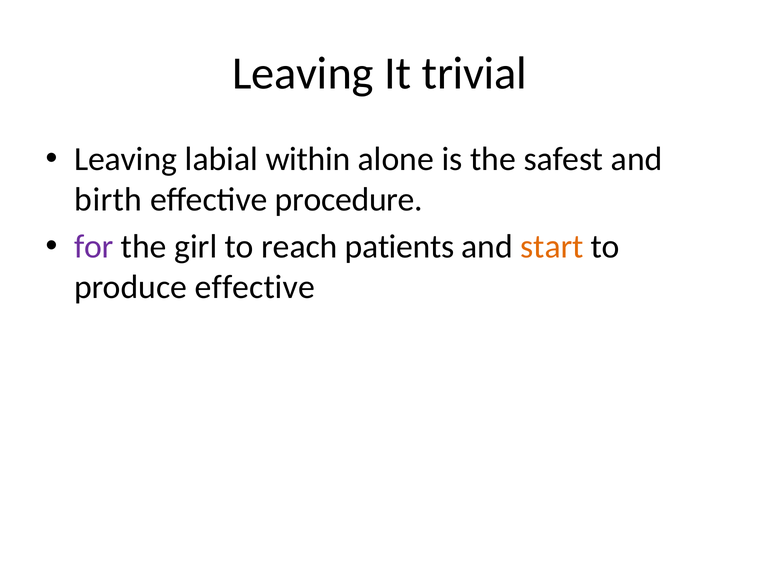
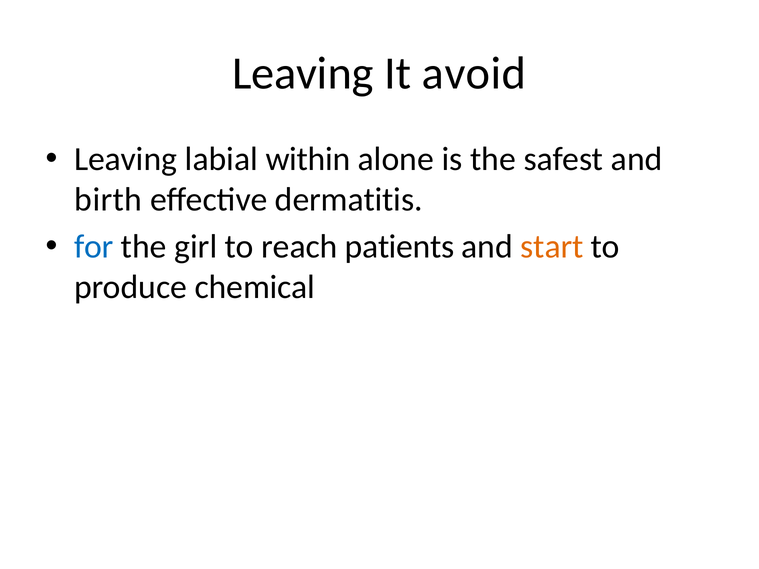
trivial: trivial -> avoid (474, 73)
procedure: procedure -> dermatitis (349, 200)
for colour: purple -> blue (94, 247)
produce effective: effective -> chemical (255, 287)
